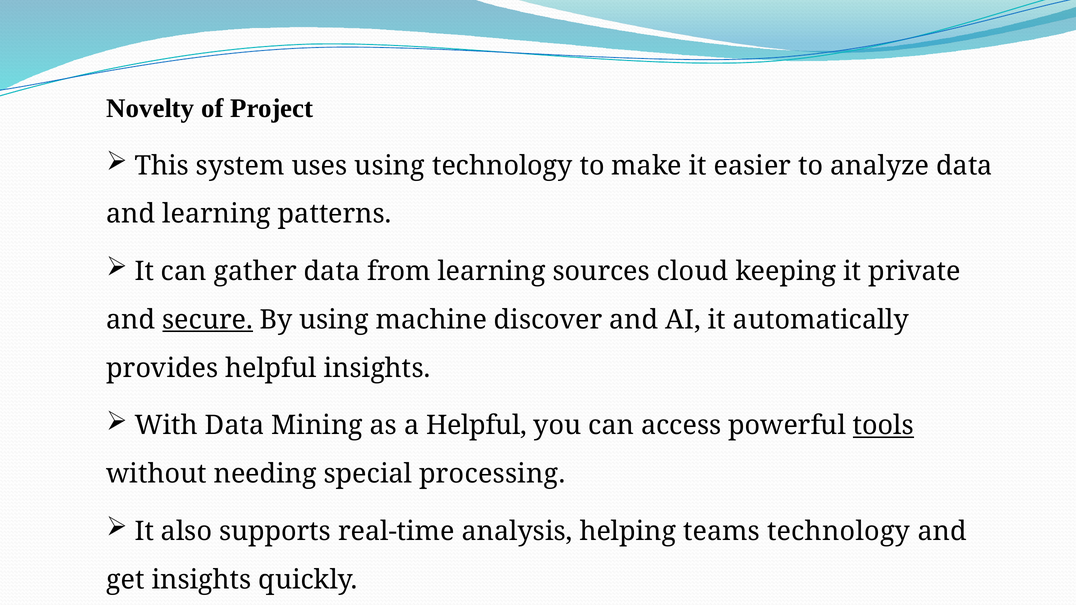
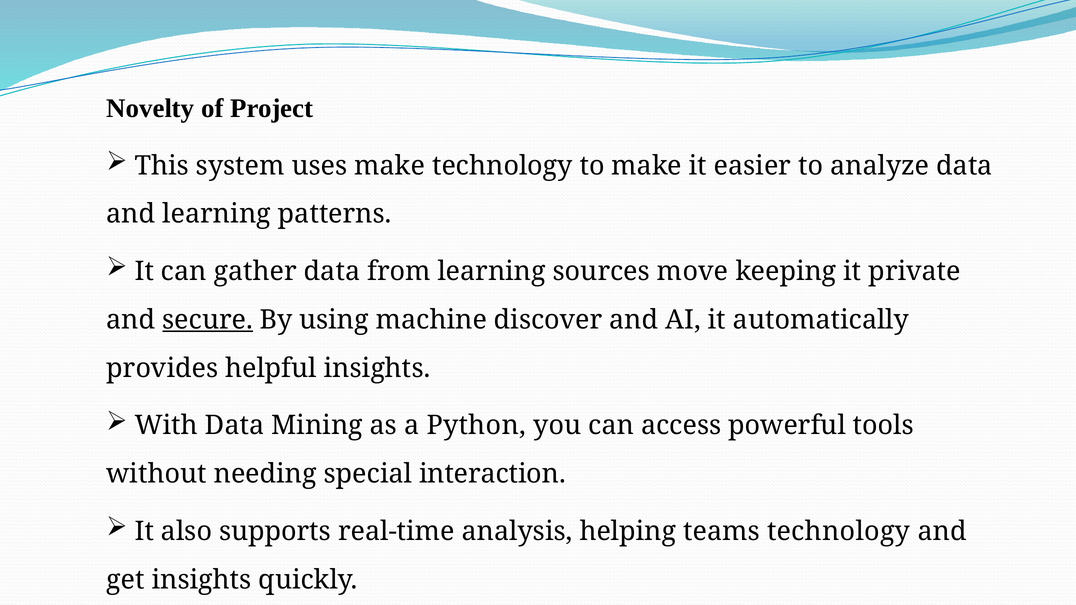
uses using: using -> make (390, 166)
cloud: cloud -> move (693, 272)
a Helpful: Helpful -> Python (476, 426)
tools underline: present -> none (883, 426)
processing: processing -> interaction (492, 474)
